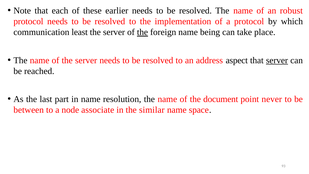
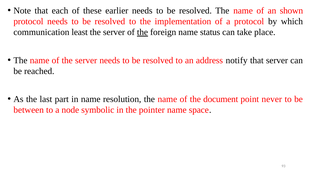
robust: robust -> shown (291, 11)
being: being -> status (210, 32)
aspect: aspect -> notify (237, 60)
server underline: present -> none (277, 60)
associate: associate -> symbolic (98, 110)
similar: similar -> pointer (152, 110)
